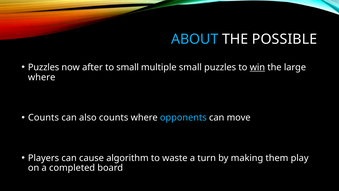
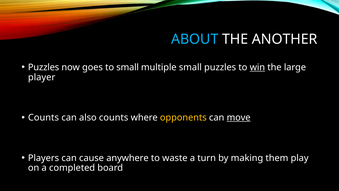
POSSIBLE: POSSIBLE -> ANOTHER (285, 39)
after: after -> goes (93, 67)
where: where -> player (42, 77)
opponents colour: light blue -> yellow (183, 117)
move underline: none -> present (239, 117)
algorithm: algorithm -> anywhere (127, 158)
